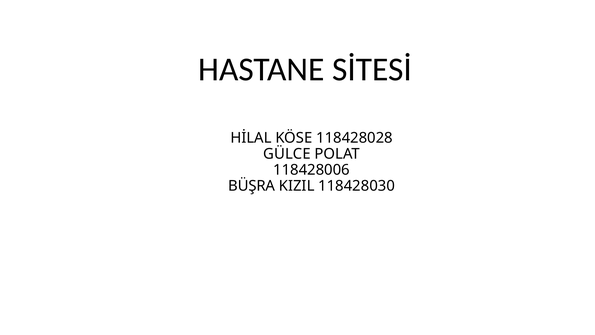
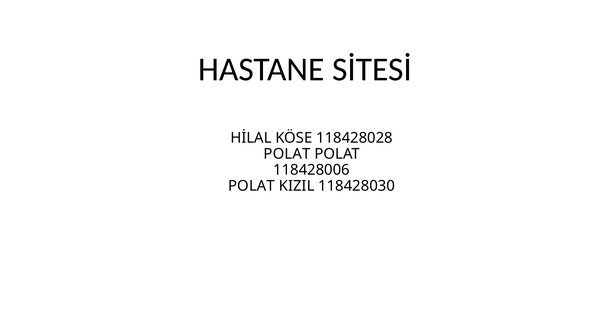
GÜLCE: GÜLCE -> POLAT (287, 154)
BÜŞRA: BÜŞRA -> POLAT (252, 186)
